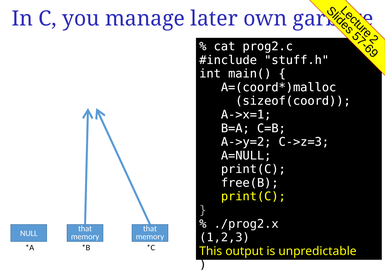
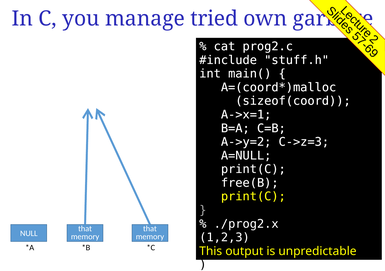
later: later -> tried (214, 19)
